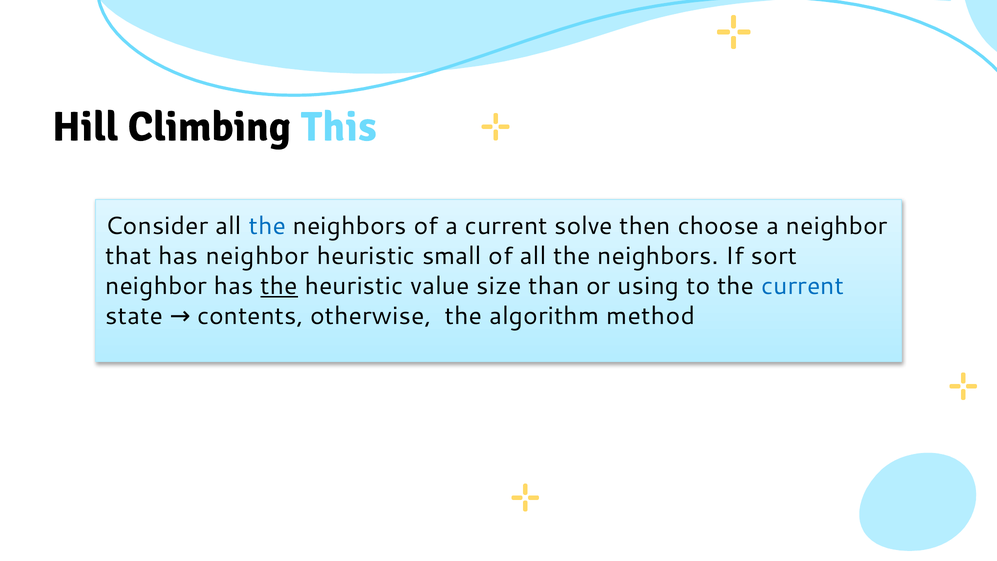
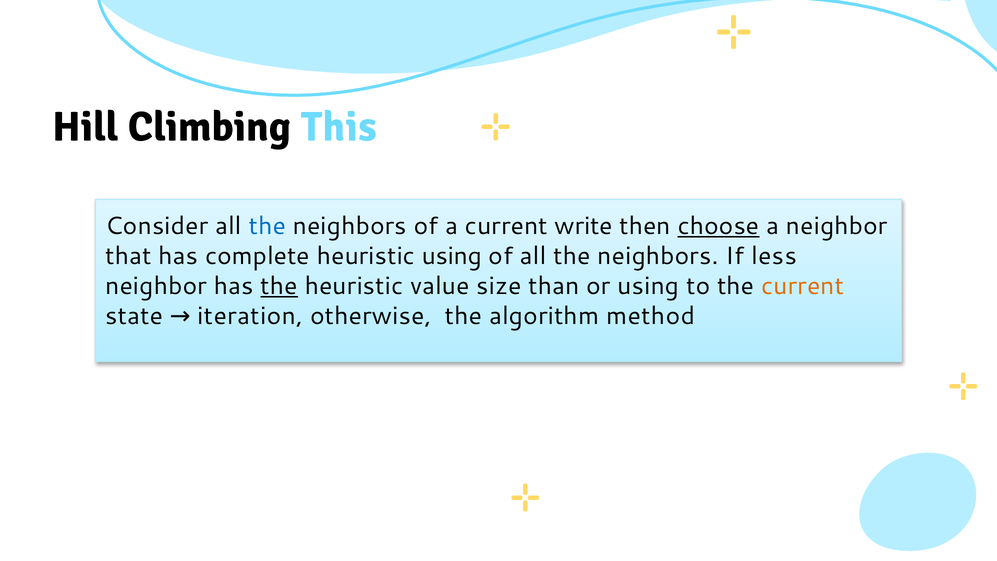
solve: solve -> write (584, 226)
choose underline: none -> present (718, 226)
has neighbor: neighbor -> complete (258, 256)
heuristic small: small -> using (452, 256)
sort: sort -> less (774, 256)
current colour: blue -> orange (803, 286)
contents: contents -> iteration (250, 316)
